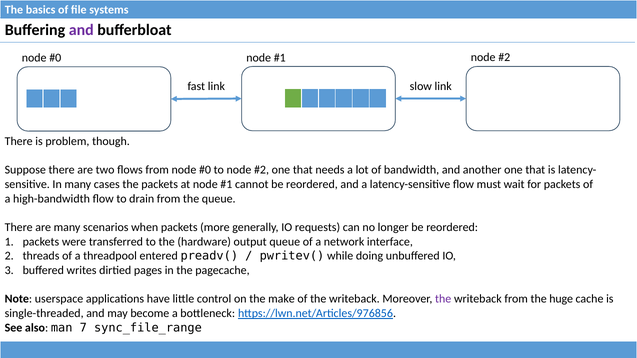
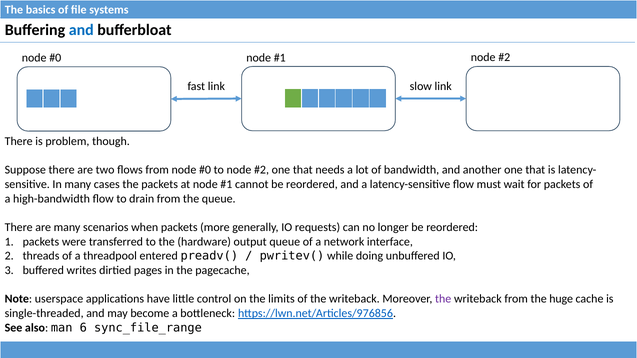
and colour: purple -> blue (81, 30)
make: make -> limits (281, 299)
7: 7 -> 6 (83, 328)
